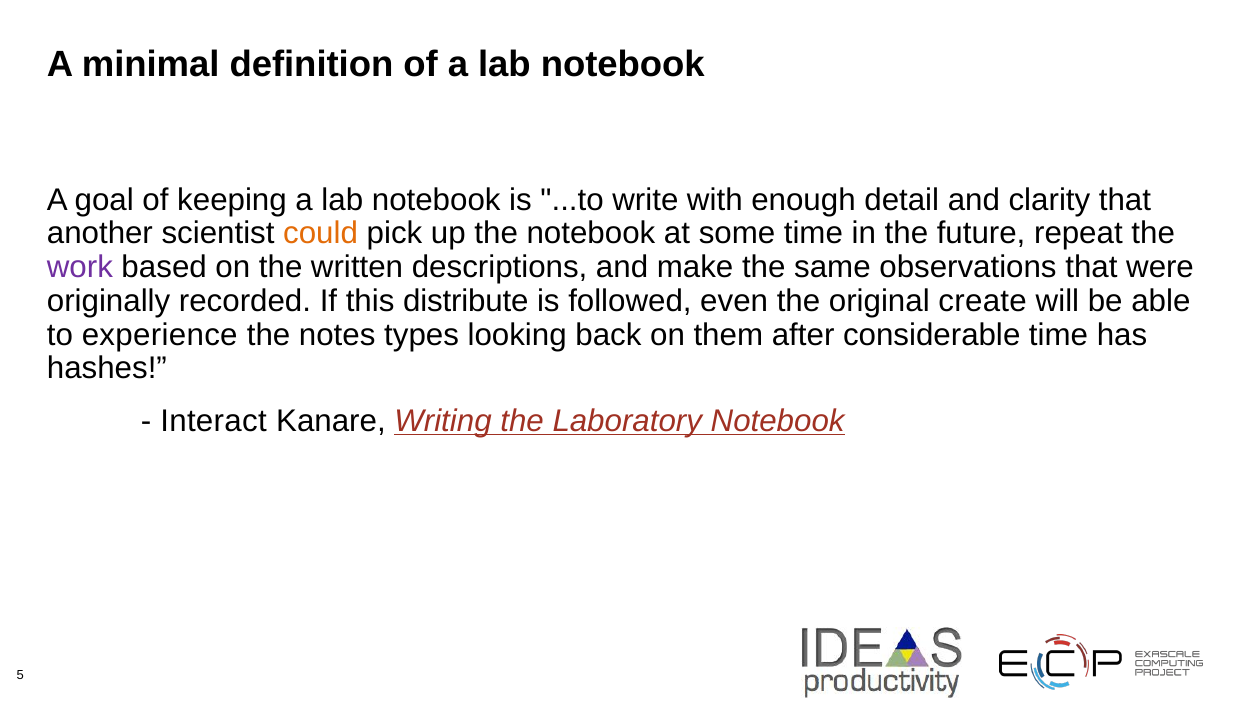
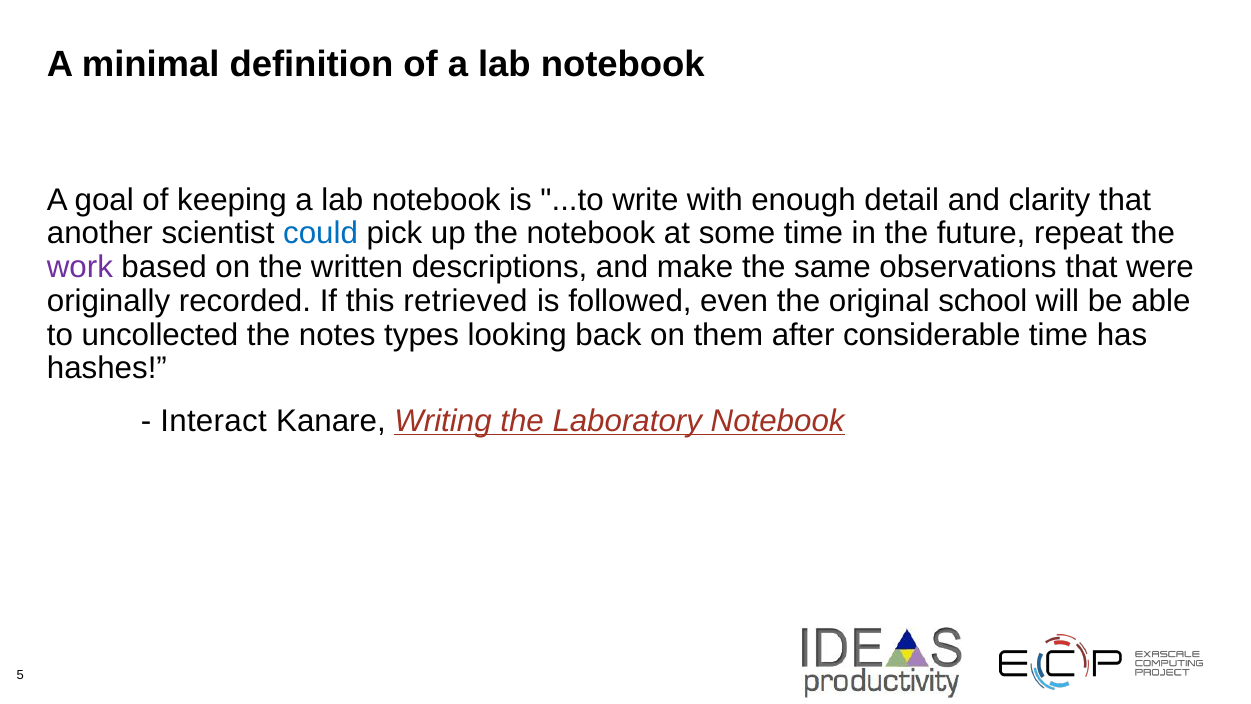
could colour: orange -> blue (321, 233)
distribute: distribute -> retrieved (466, 301)
create: create -> school (983, 301)
experience: experience -> uncollected (160, 335)
